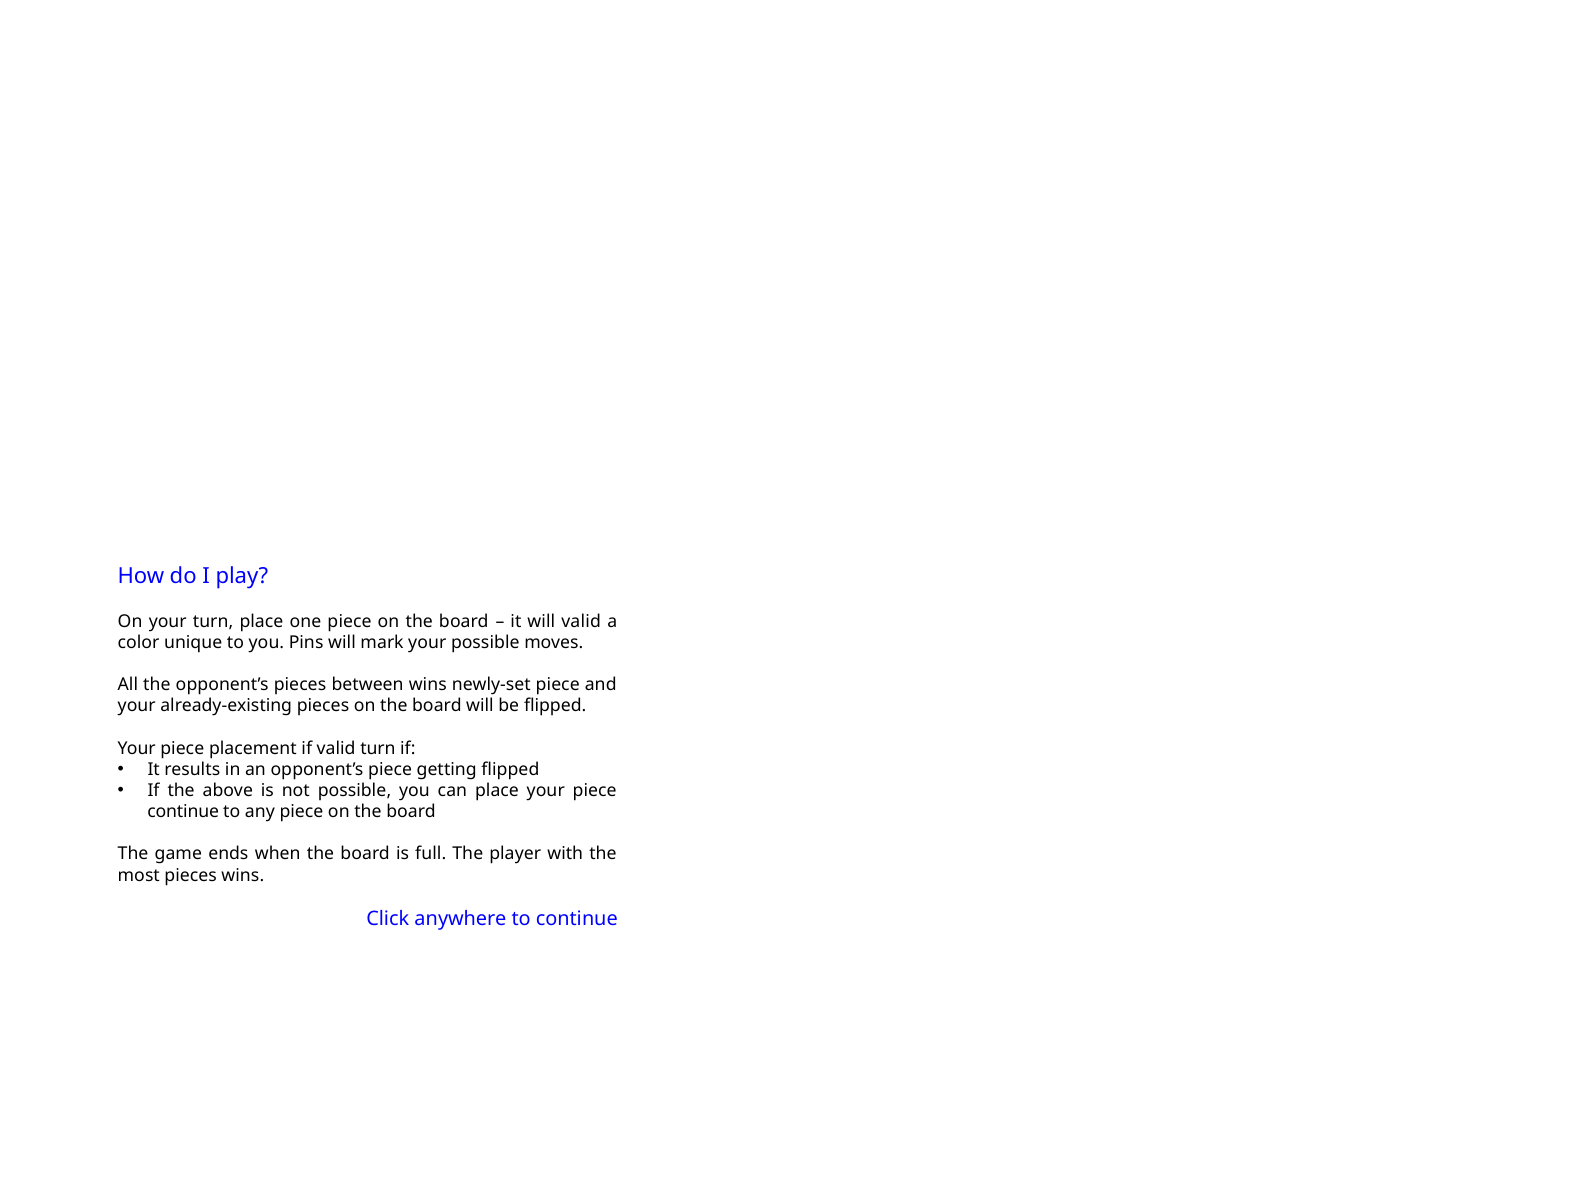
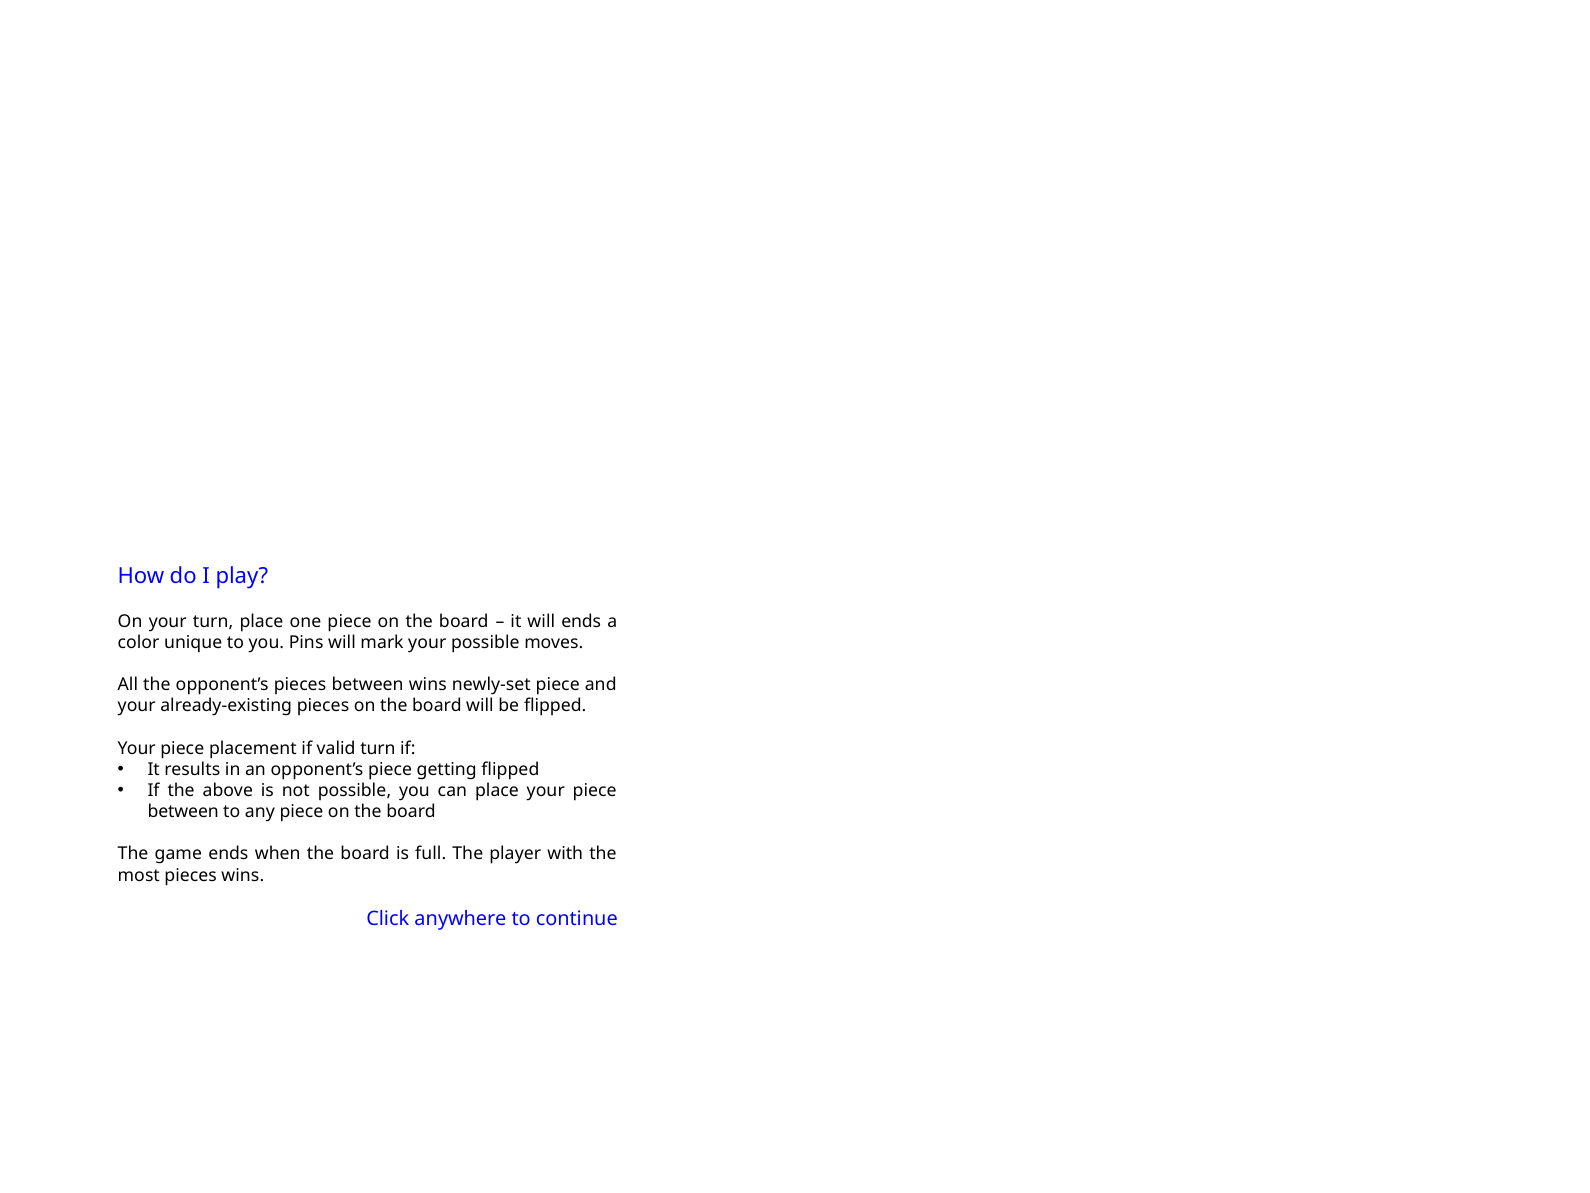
will valid: valid -> ends (581, 621)
continue: continue -> between (183, 811)
